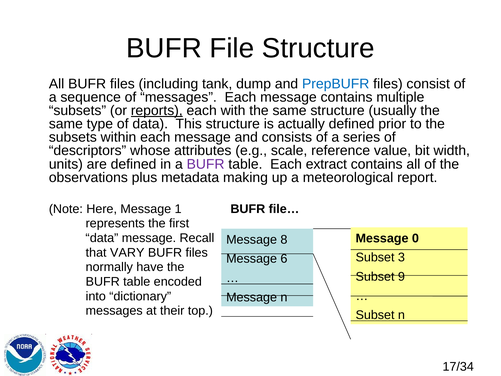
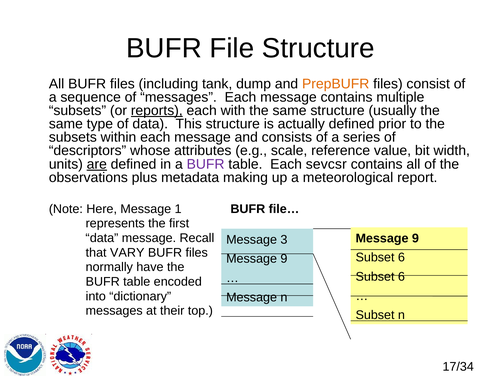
PrepBUFR colour: blue -> orange (336, 84)
are underline: none -> present (97, 164)
extract: extract -> sevcsr (326, 164)
0: 0 -> 9 (415, 238)
8: 8 -> 3 (284, 239)
3: 3 -> 6 (401, 257)
6: 6 -> 9 (284, 259)
9: 9 -> 6 (401, 277)
